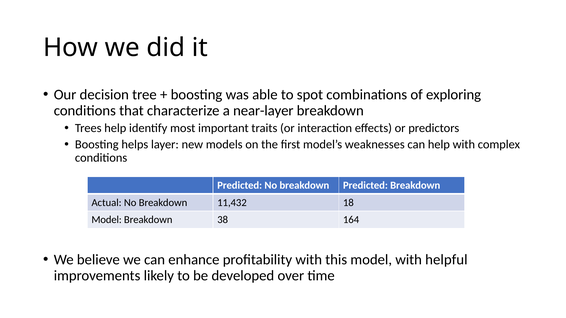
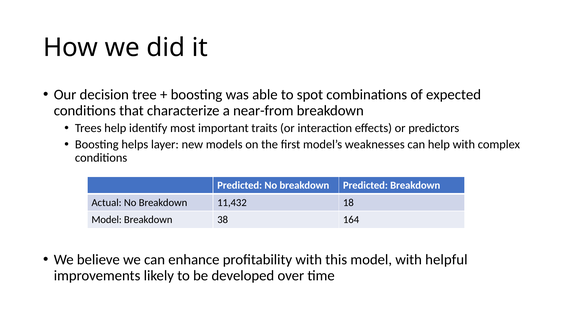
exploring: exploring -> expected (454, 95)
near-layer: near-layer -> near-from (263, 111)
